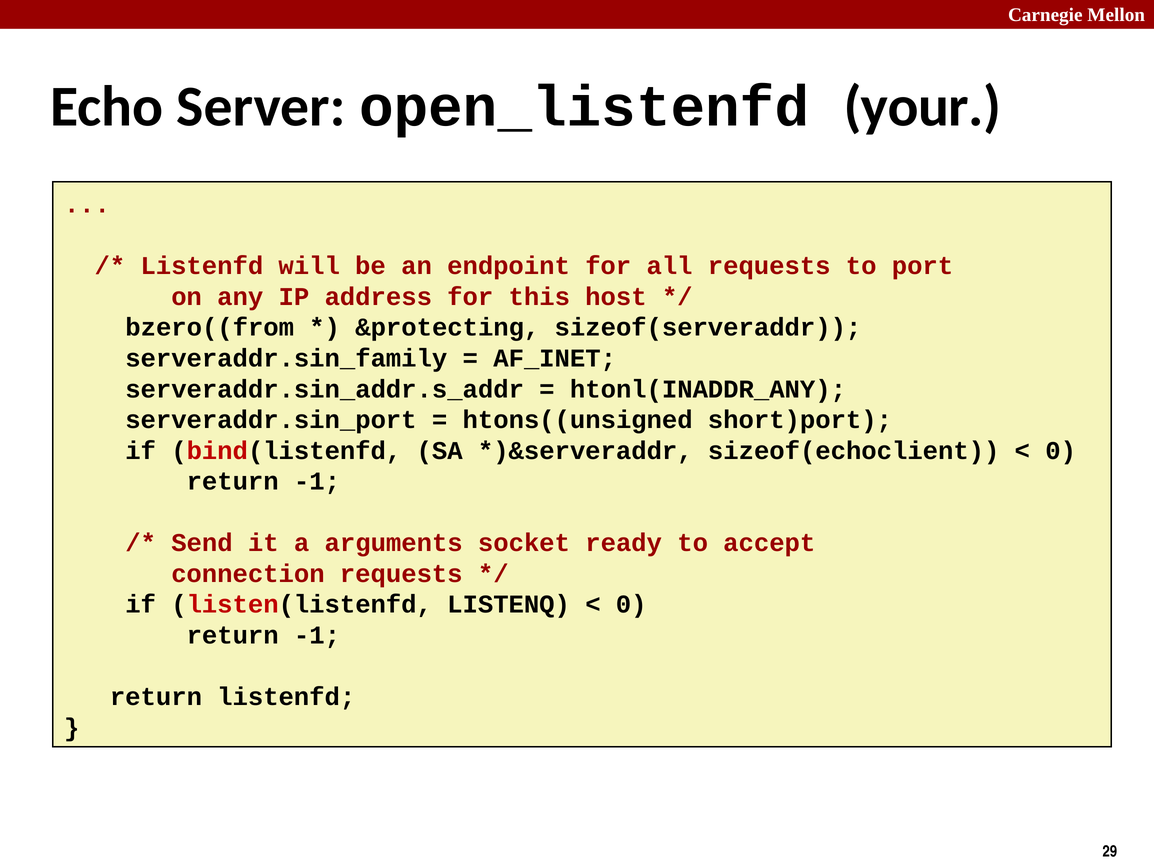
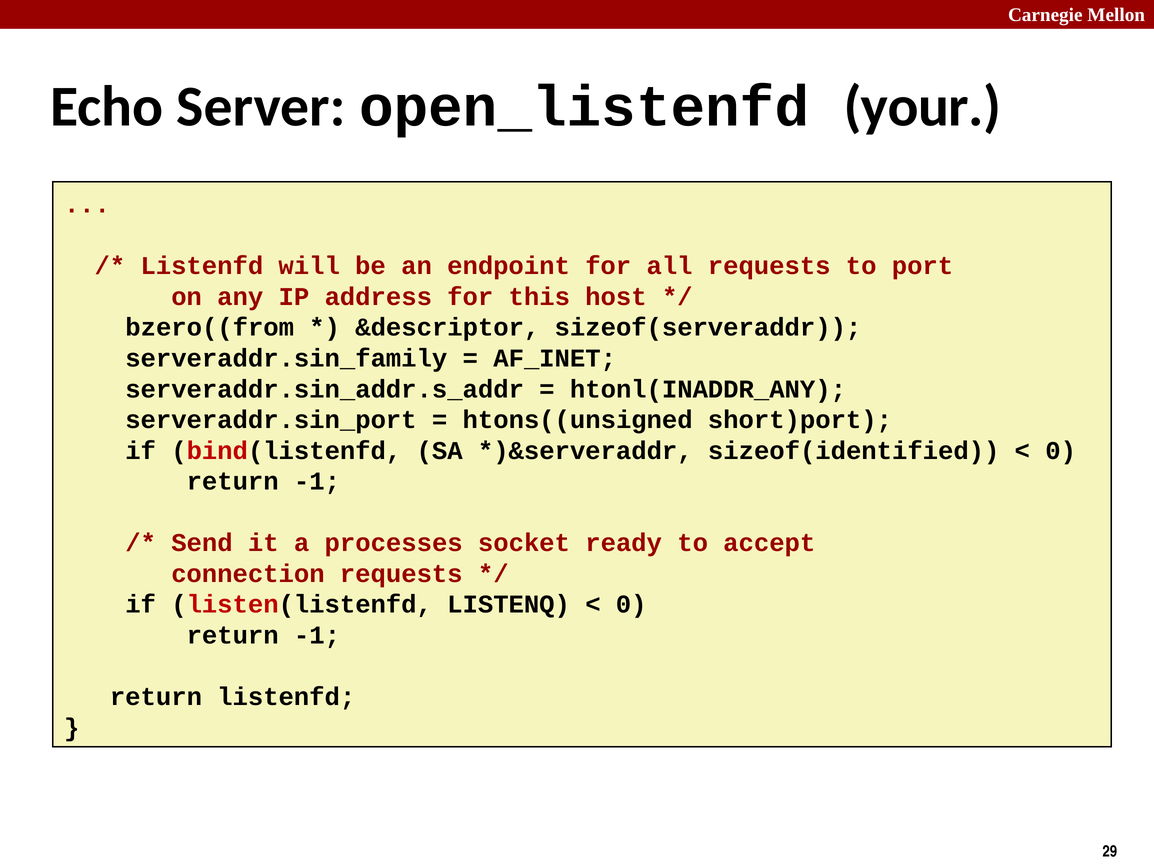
&protecting: &protecting -> &descriptor (447, 327)
sizeof(echoclient: sizeof(echoclient -> sizeof(identified (854, 450)
arguments: arguments -> processes (394, 543)
